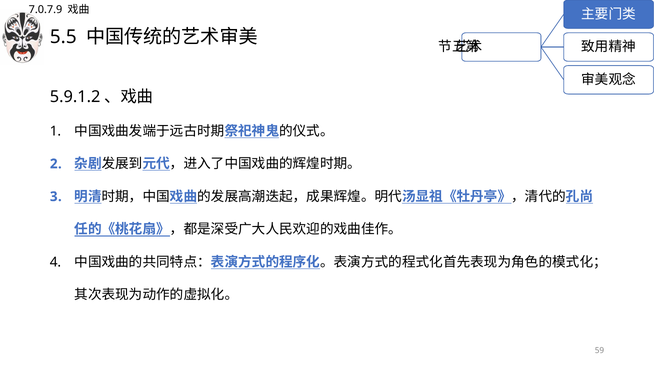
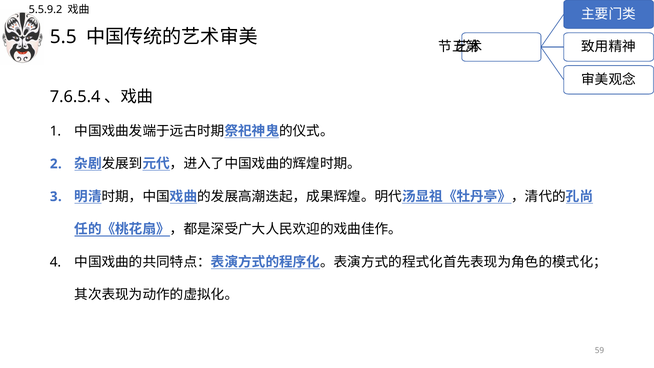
7.0.7.9: 7.0.7.9 -> 5.5.9.2 (45, 10)
5.9.1.2: 5.9.1.2 -> 7.6.5.4 (75, 97)
